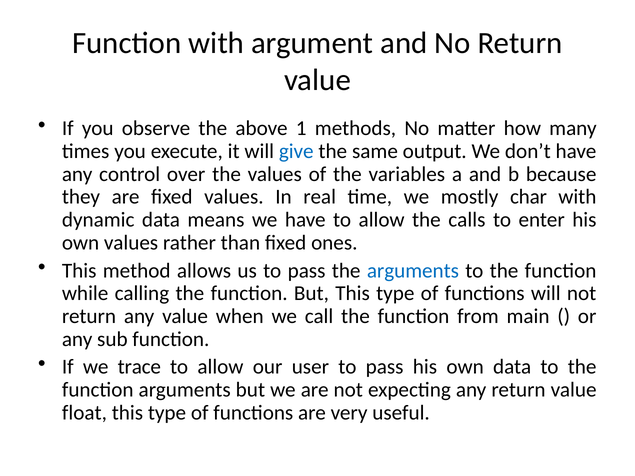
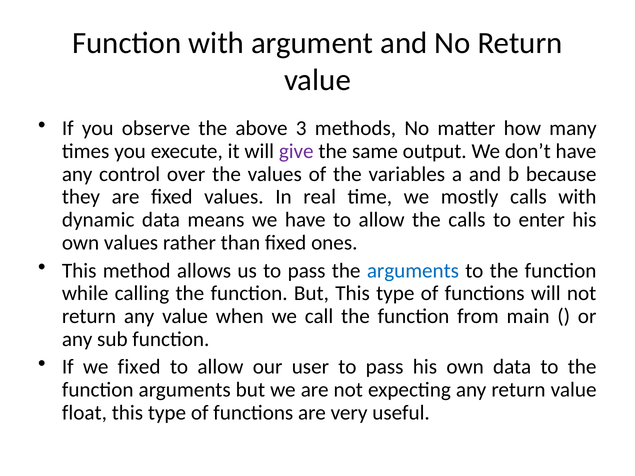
1: 1 -> 3 (301, 128)
give colour: blue -> purple (296, 151)
mostly char: char -> calls (528, 197)
we trace: trace -> fixed (139, 367)
